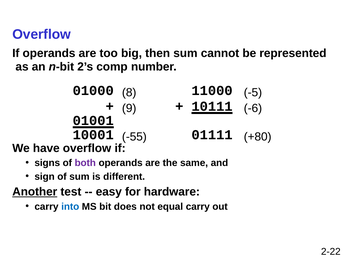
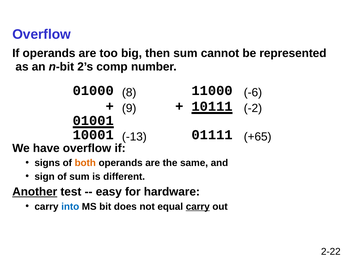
-5: -5 -> -6 (253, 92)
-6: -6 -> -2 (253, 108)
-55: -55 -> -13 (134, 137)
+80: +80 -> +65 (258, 137)
both colour: purple -> orange (85, 163)
carry underline: none -> present (198, 206)
